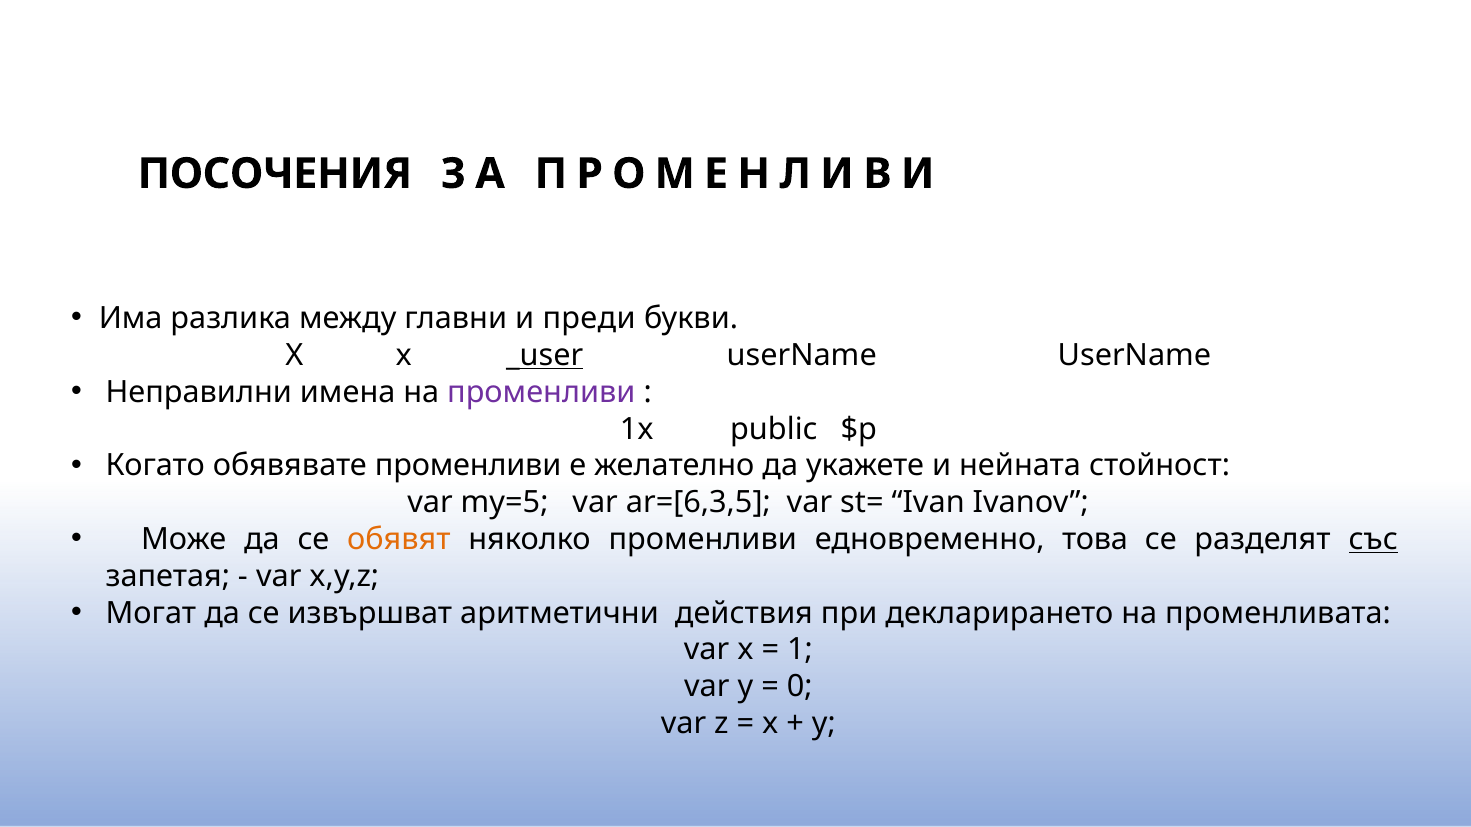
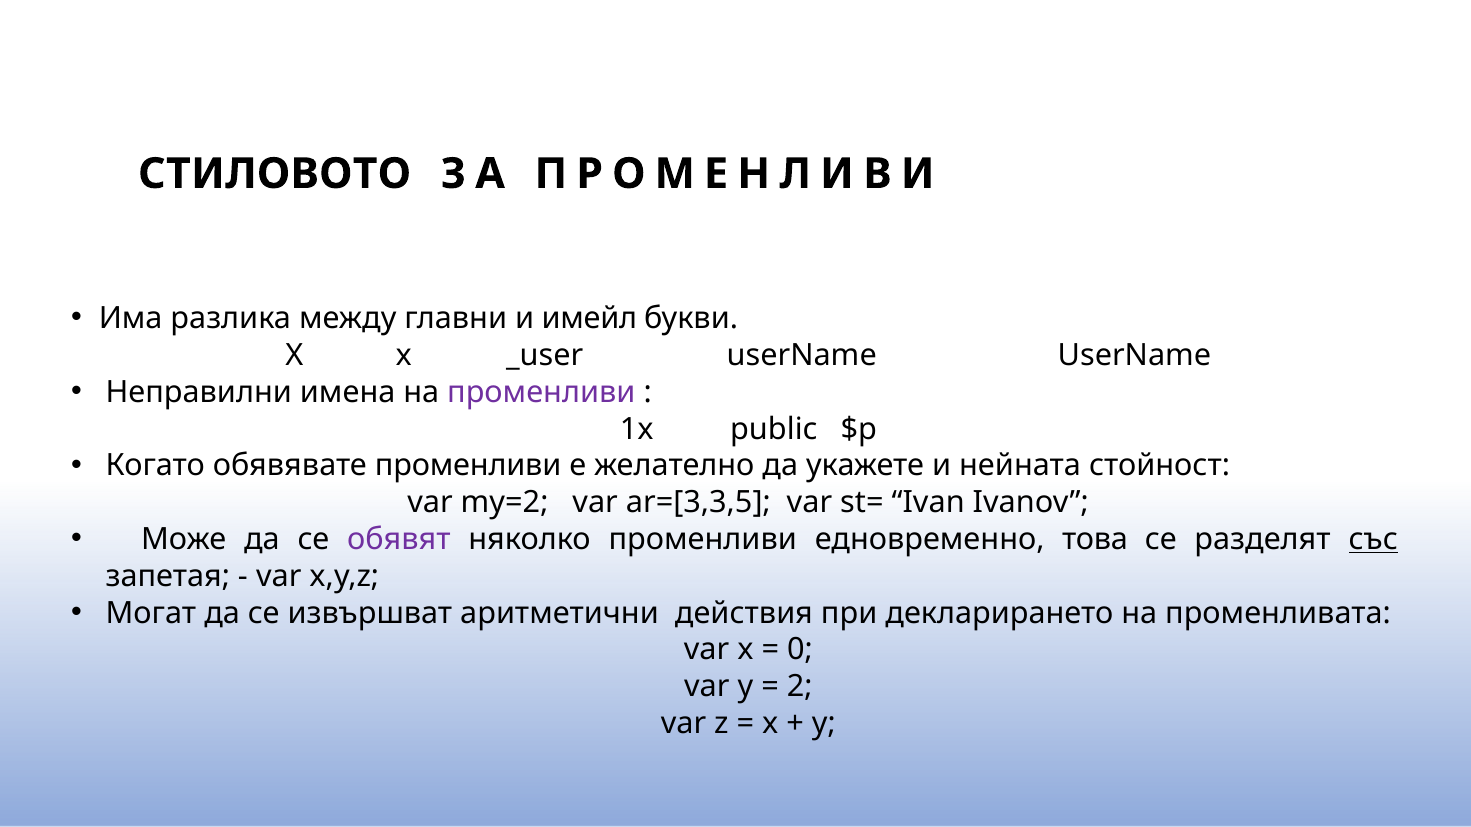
ПОСОЧЕНИЯ: ПОСОЧЕНИЯ -> СТИЛОВОТО (275, 174)
преди: преди -> имейл (589, 319)
_user underline: present -> none (545, 355)
my=5: my=5 -> my=2 (505, 503)
ar=[6,3,5: ar=[6,3,5 -> ar=[3,3,5 (698, 503)
обявят colour: orange -> purple (399, 540)
1: 1 -> 0 (800, 650)
0: 0 -> 2 (800, 687)
